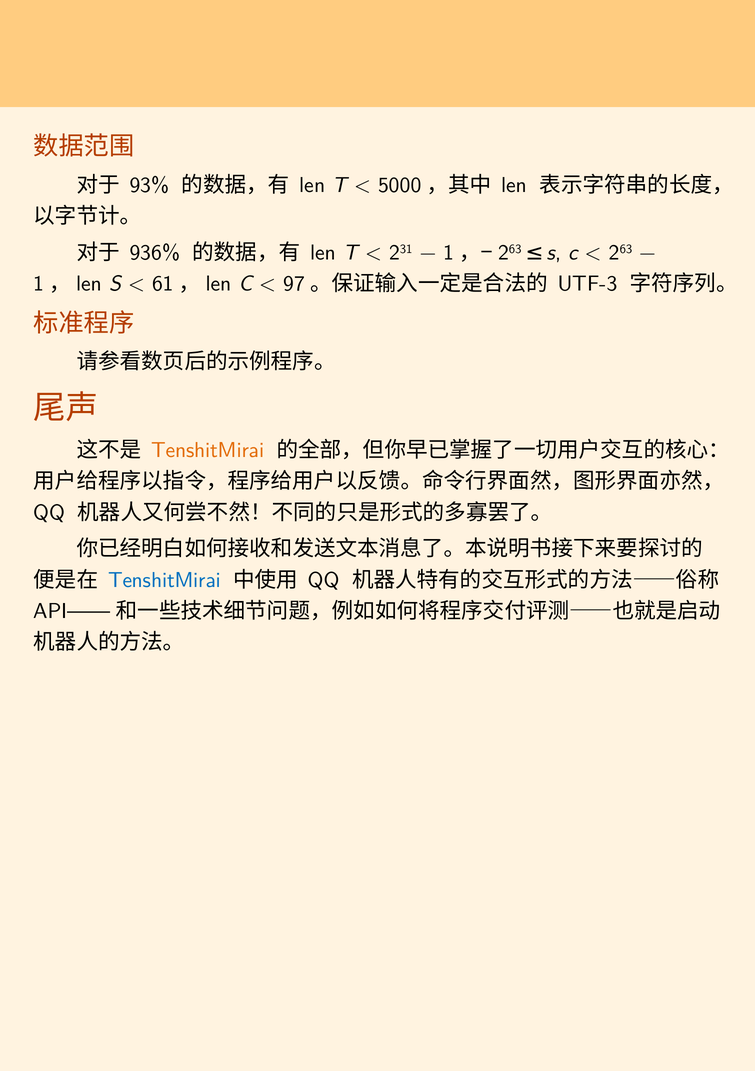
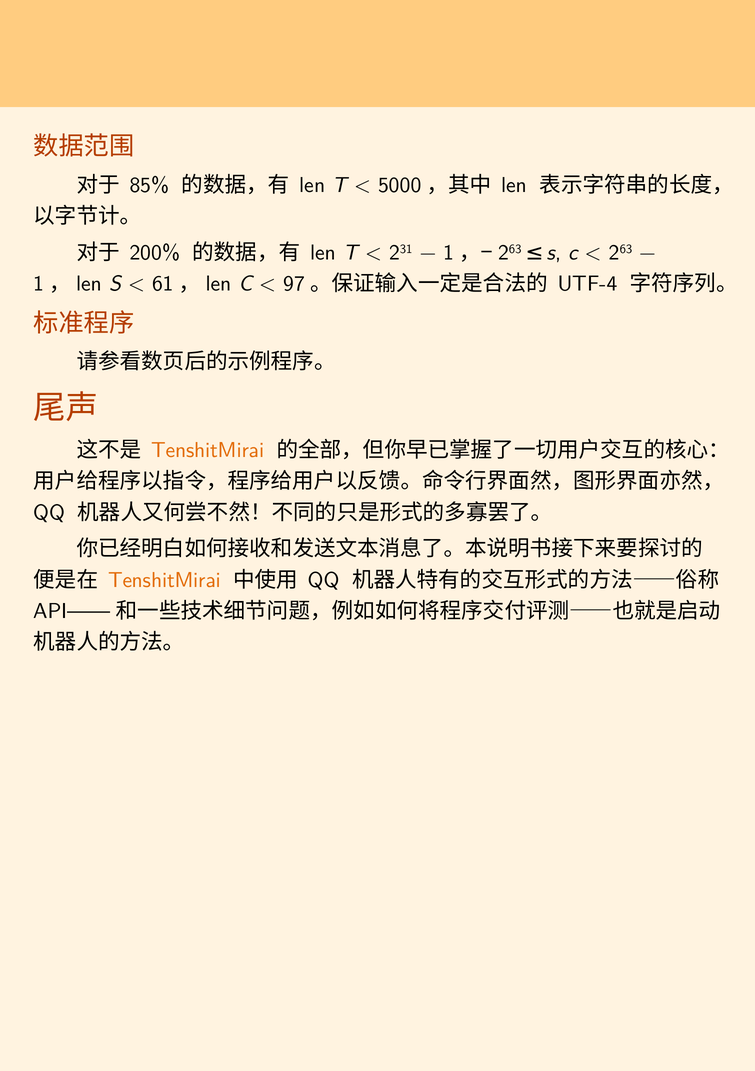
93%: 93% -> 85% (149, 185)
936%: 936% -> 200% (155, 253)
UTF-3: UTF-3 -> UTF-4 (587, 284)
TenshitMirai colour: blue -> orange (165, 580)
